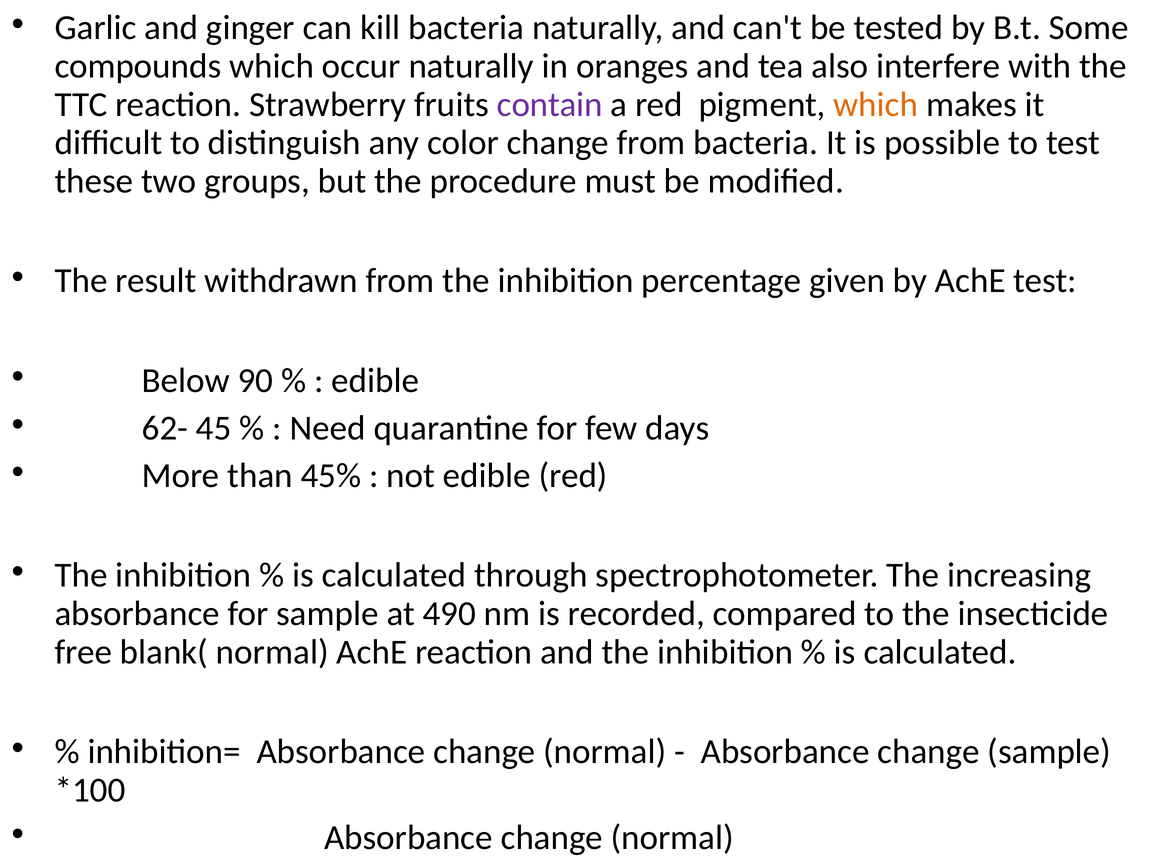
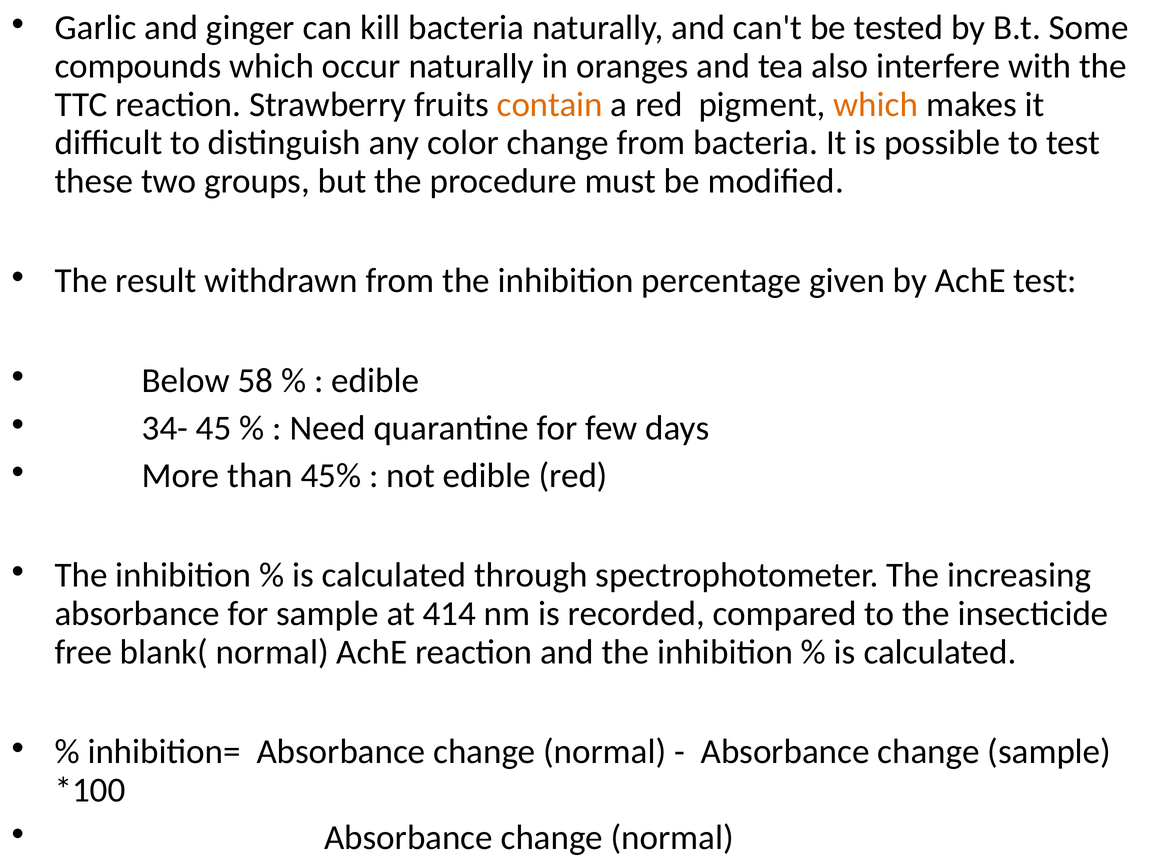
contain colour: purple -> orange (550, 104)
90: 90 -> 58 (255, 381)
62-: 62- -> 34- (165, 428)
490: 490 -> 414 (449, 614)
